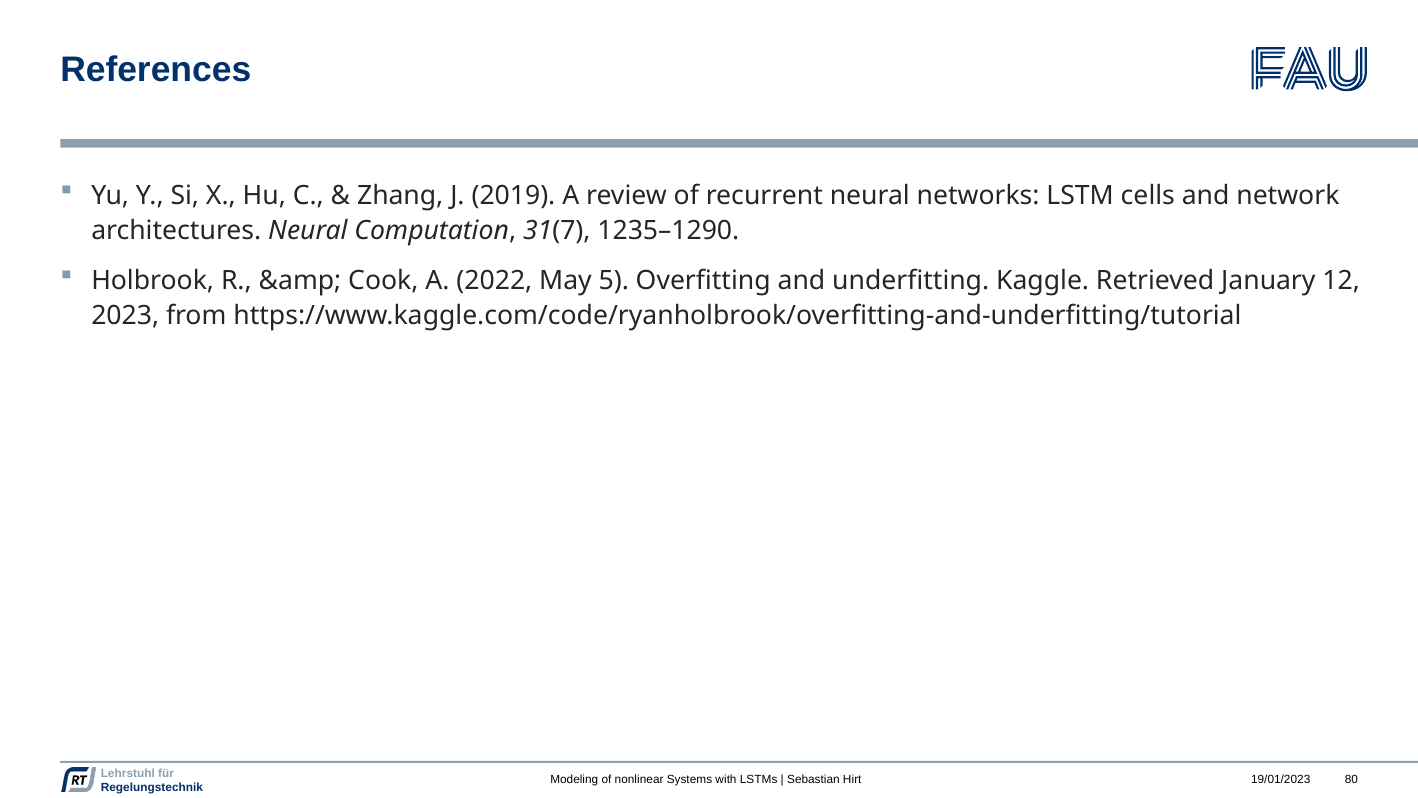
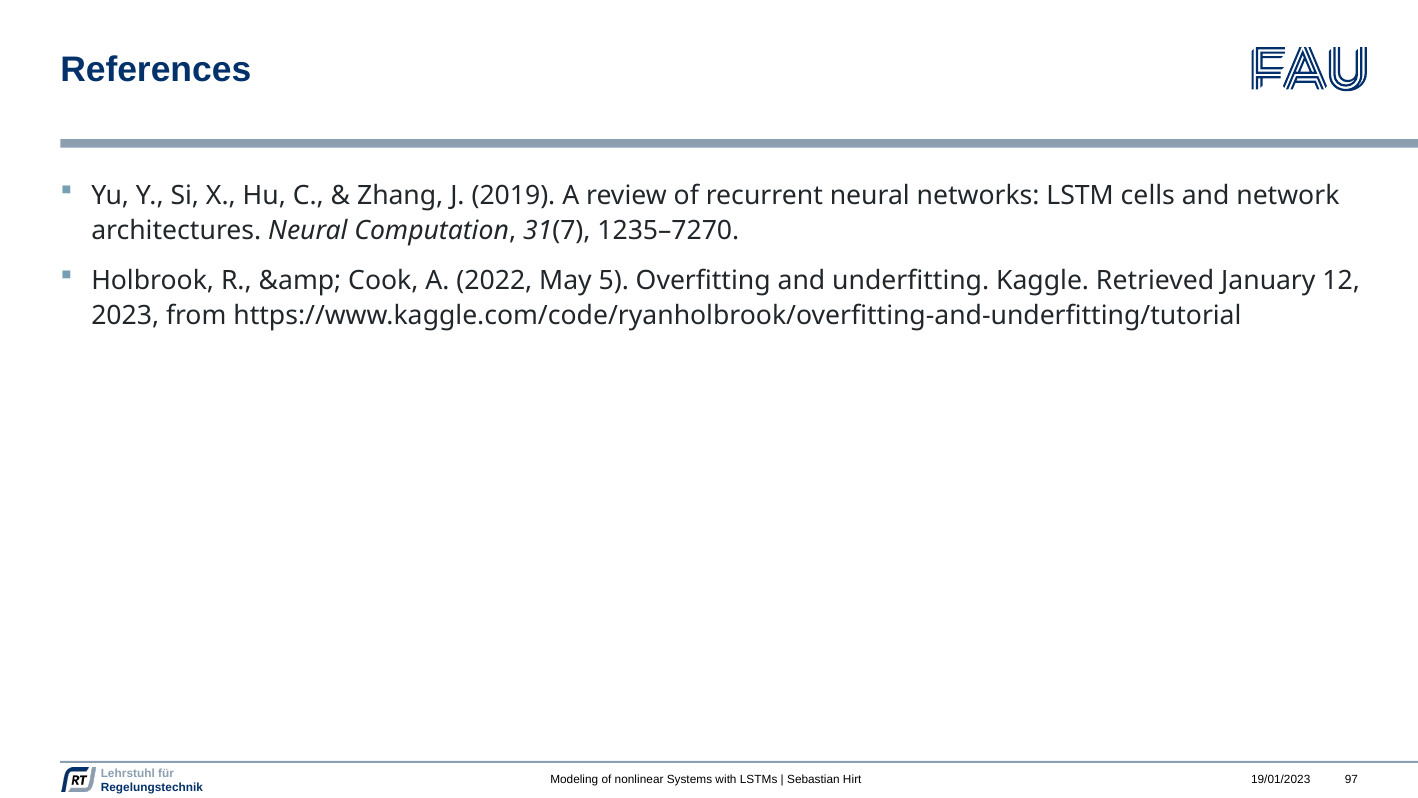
1235–1290: 1235–1290 -> 1235–7270 (668, 230)
80: 80 -> 97 (1351, 780)
